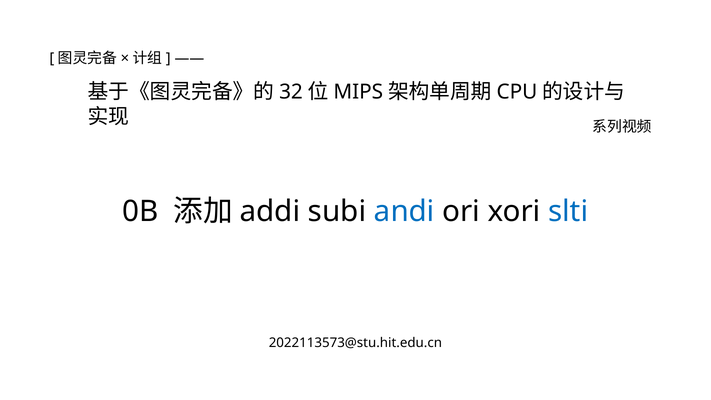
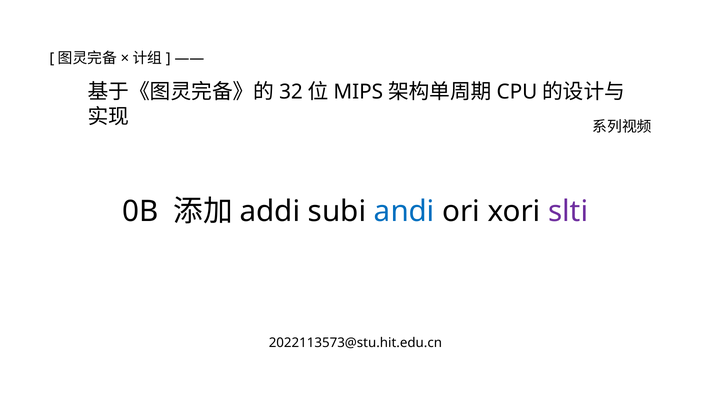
slti colour: blue -> purple (568, 212)
